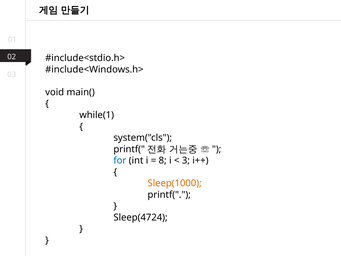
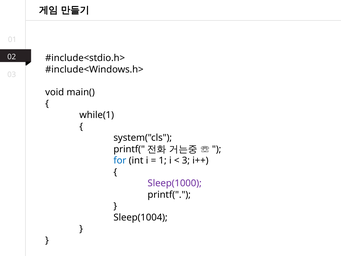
8: 8 -> 1 (163, 160)
Sleep(1000 colour: orange -> purple (175, 183)
Sleep(4724: Sleep(4724 -> Sleep(1004 (141, 217)
